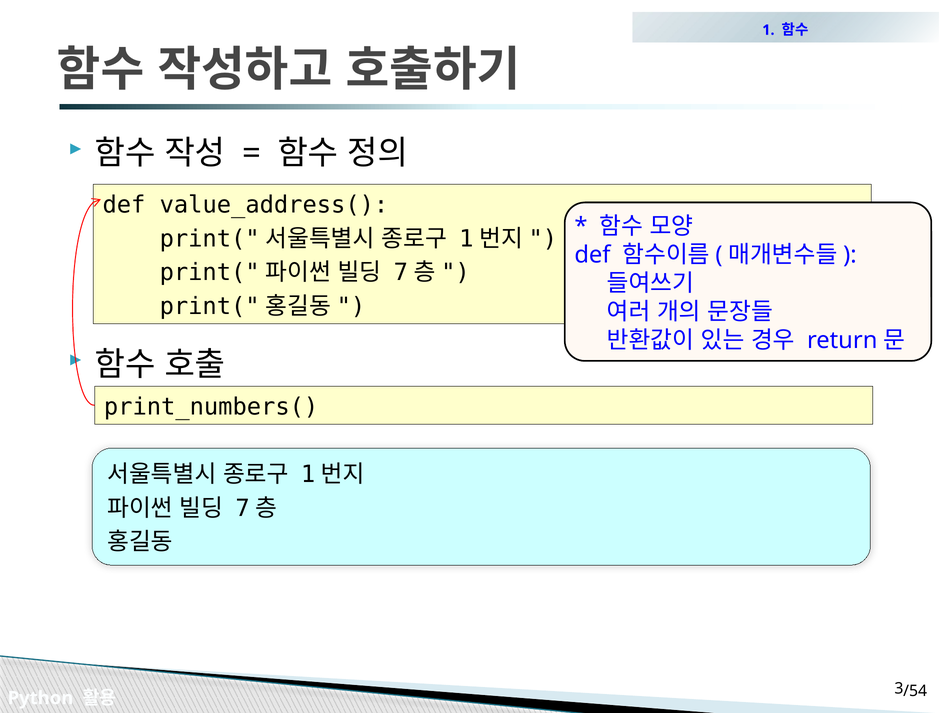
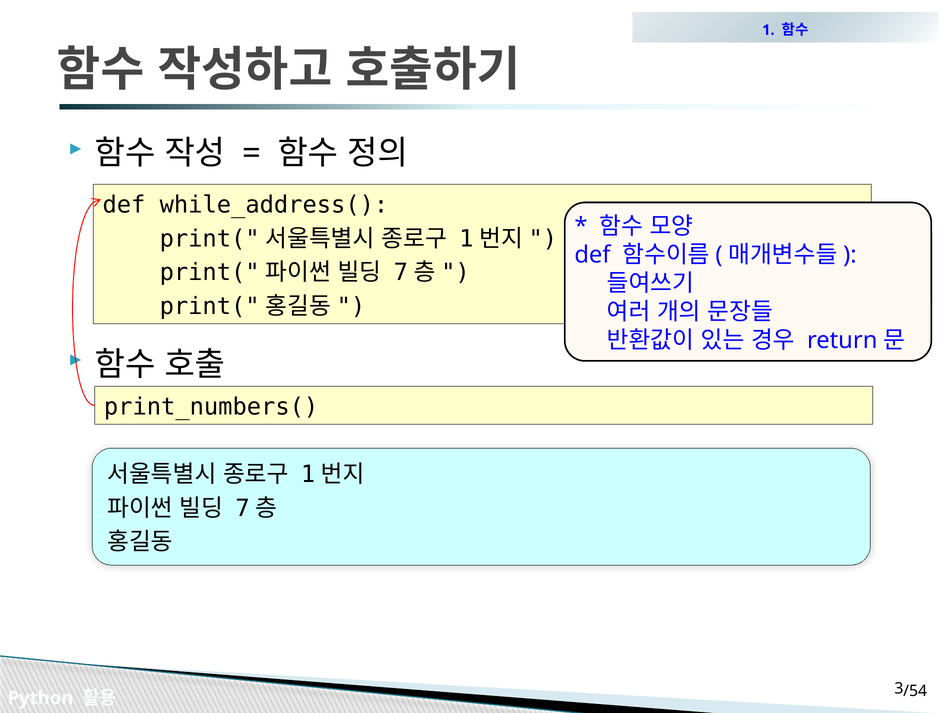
value_address(: value_address( -> while_address( (274, 205)
